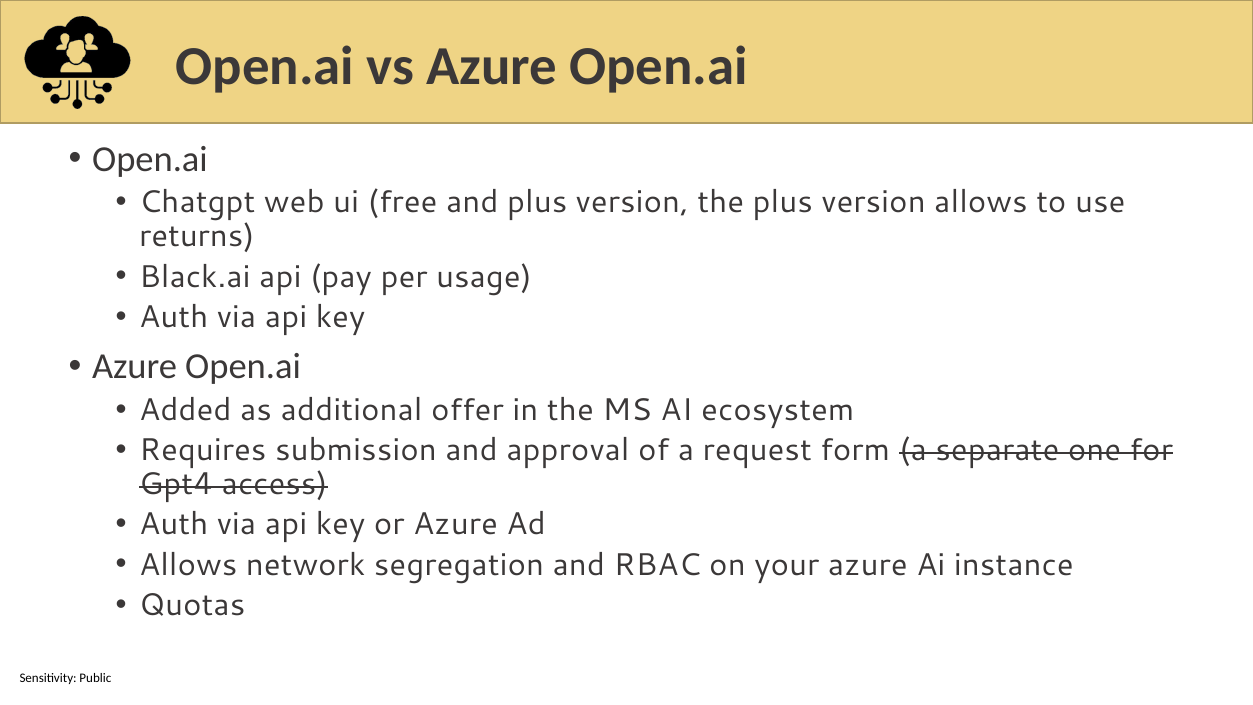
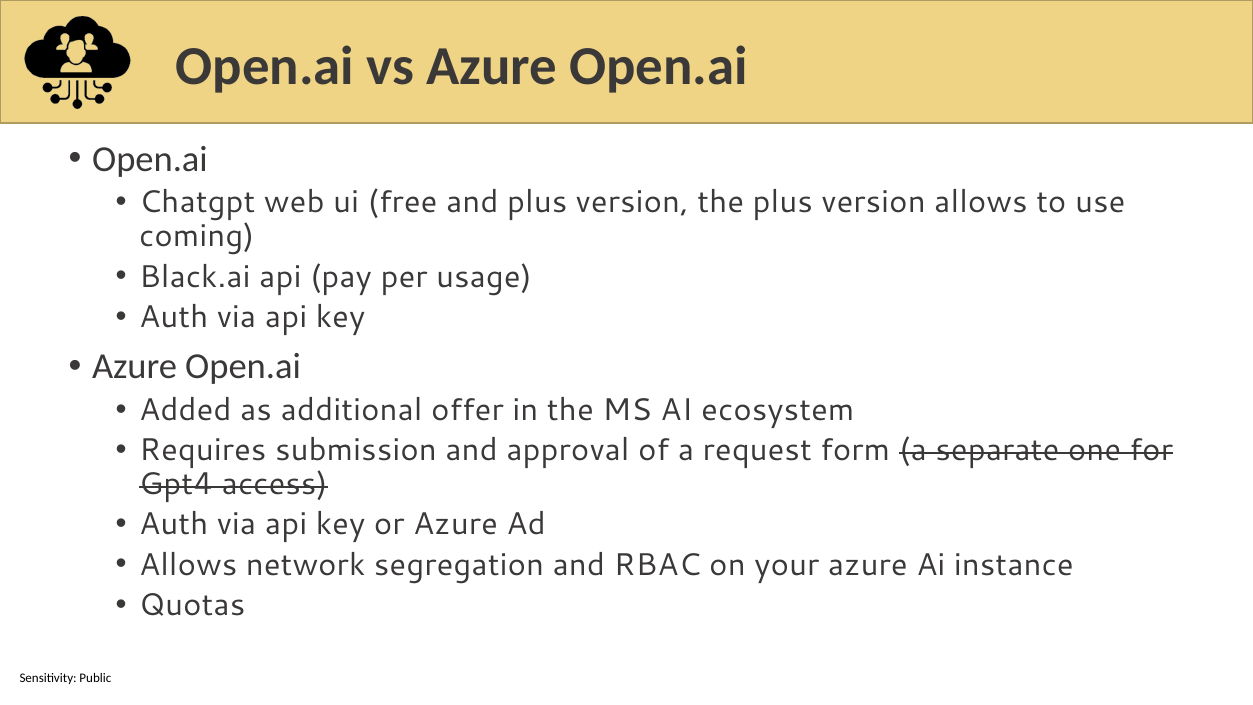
returns: returns -> coming (197, 236)
